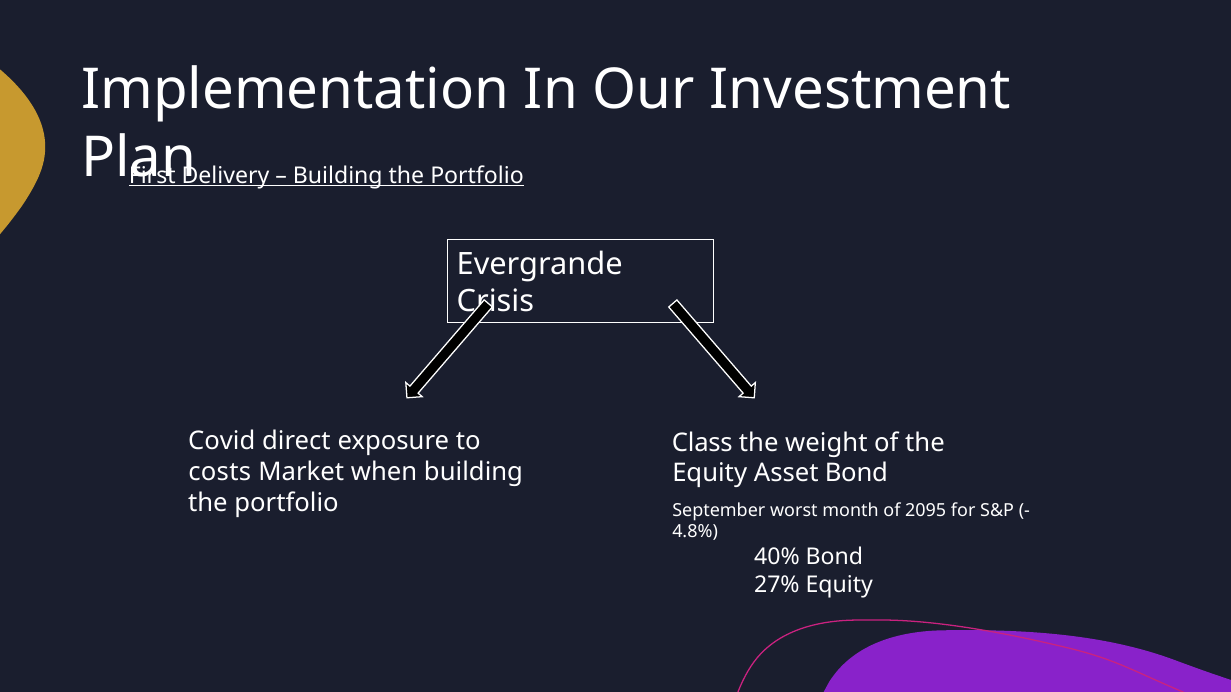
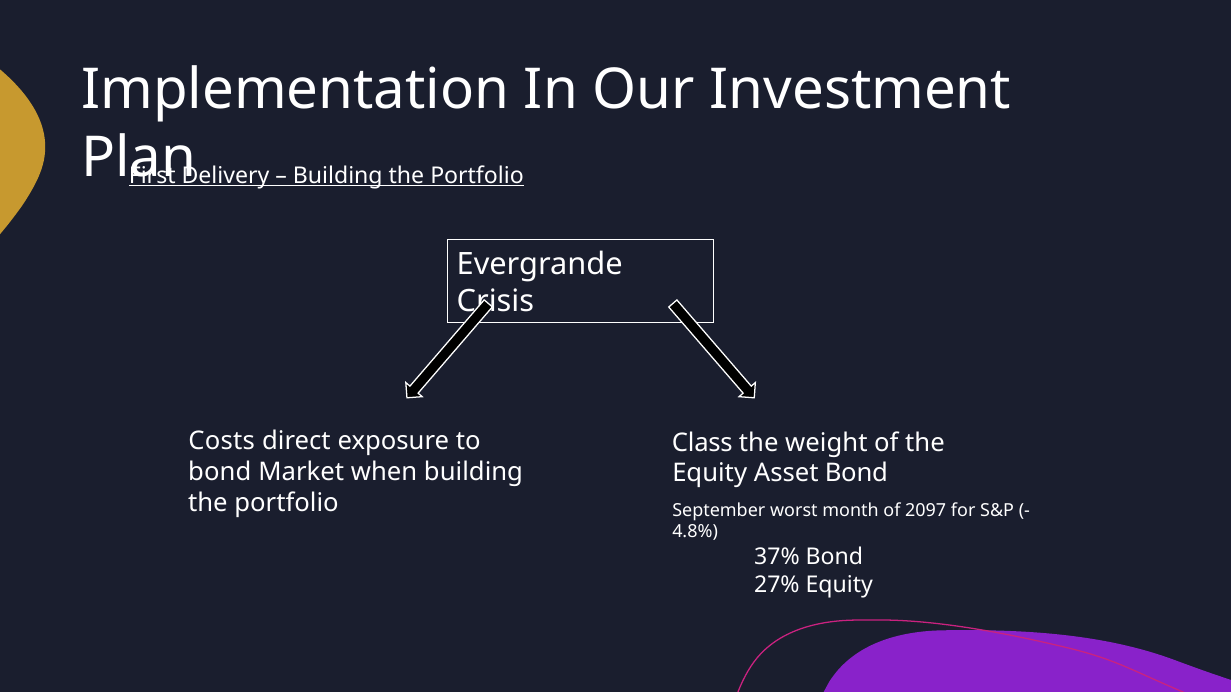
Covid: Covid -> Costs (222, 442)
costs: costs -> bond (220, 473)
2095: 2095 -> 2097 (926, 510)
40%: 40% -> 37% (777, 558)
